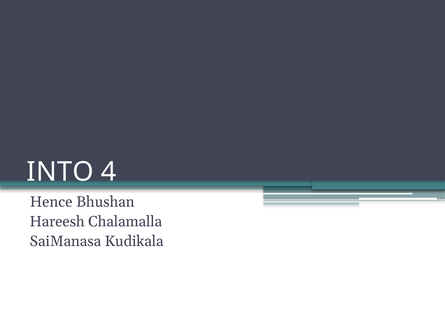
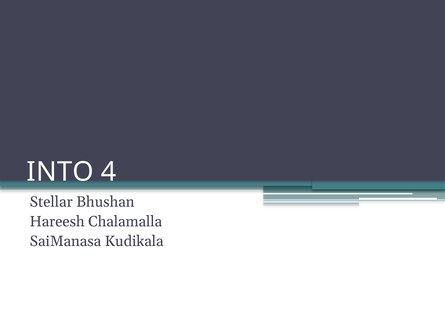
Hence: Hence -> Stellar (51, 202)
